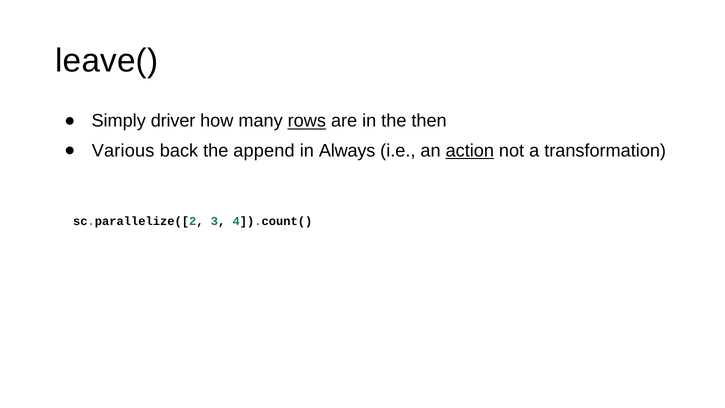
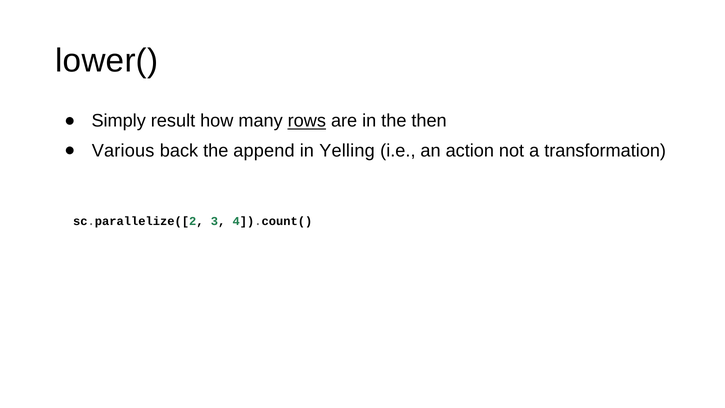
leave(: leave( -> lower( (107, 61)
driver: driver -> result (173, 121)
Always: Always -> Yelling (347, 151)
action underline: present -> none (470, 151)
